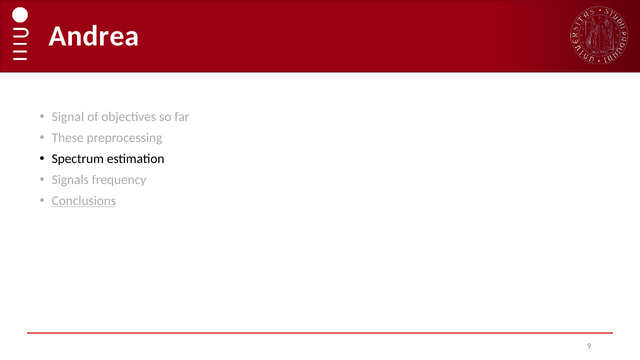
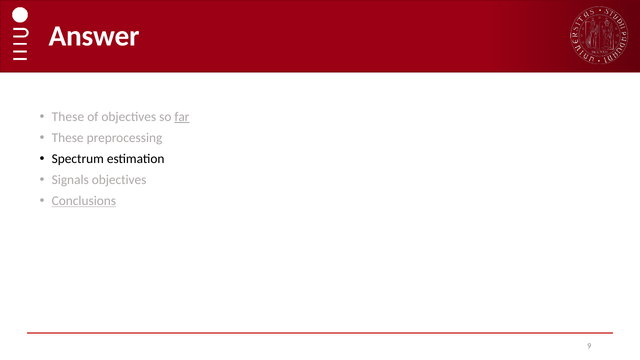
Andrea: Andrea -> Answer (94, 36)
Signal: Signal -> These (68, 117)
far underline: none -> present (182, 117)
Signals frequency: frequency -> objectives (119, 180)
